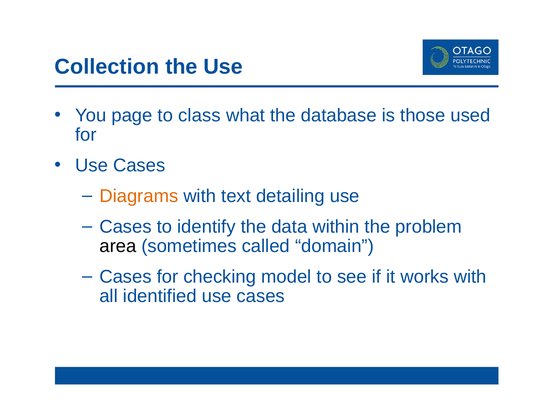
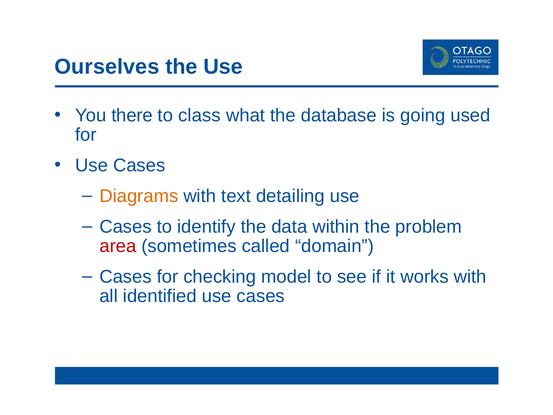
Collection: Collection -> Ourselves (107, 67)
page: page -> there (132, 115)
those: those -> going (423, 115)
area colour: black -> red (118, 246)
